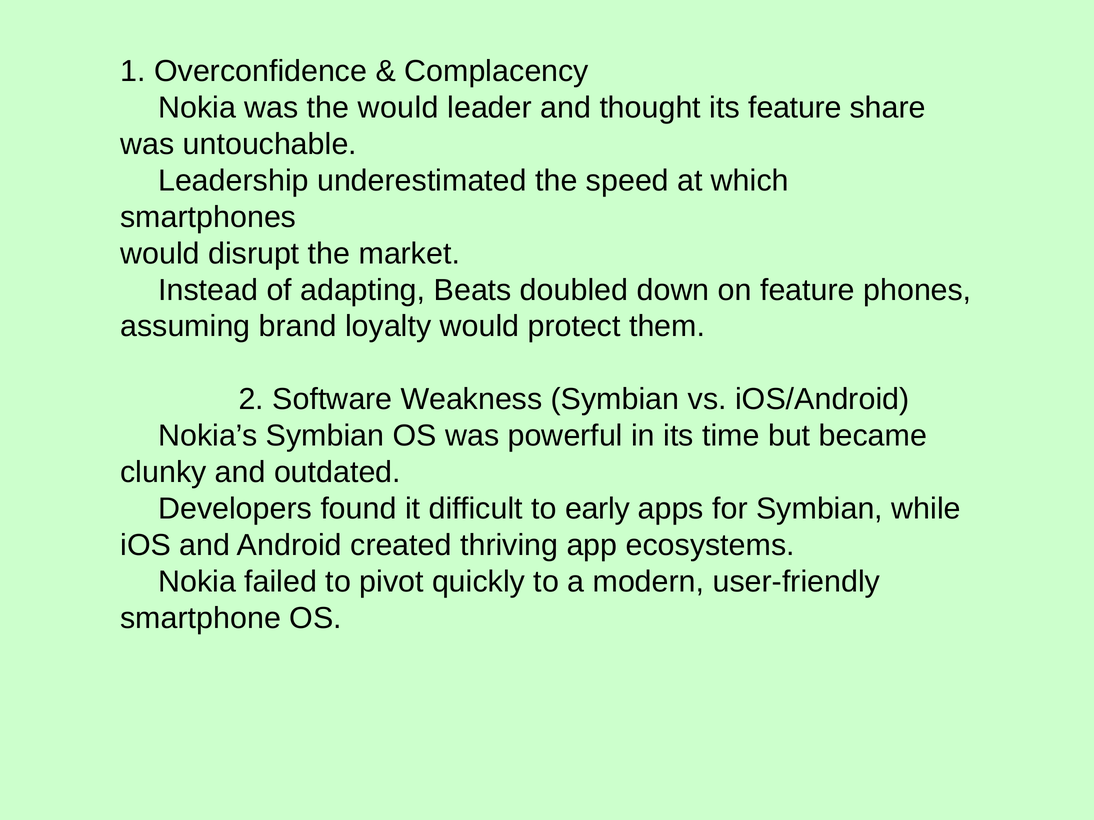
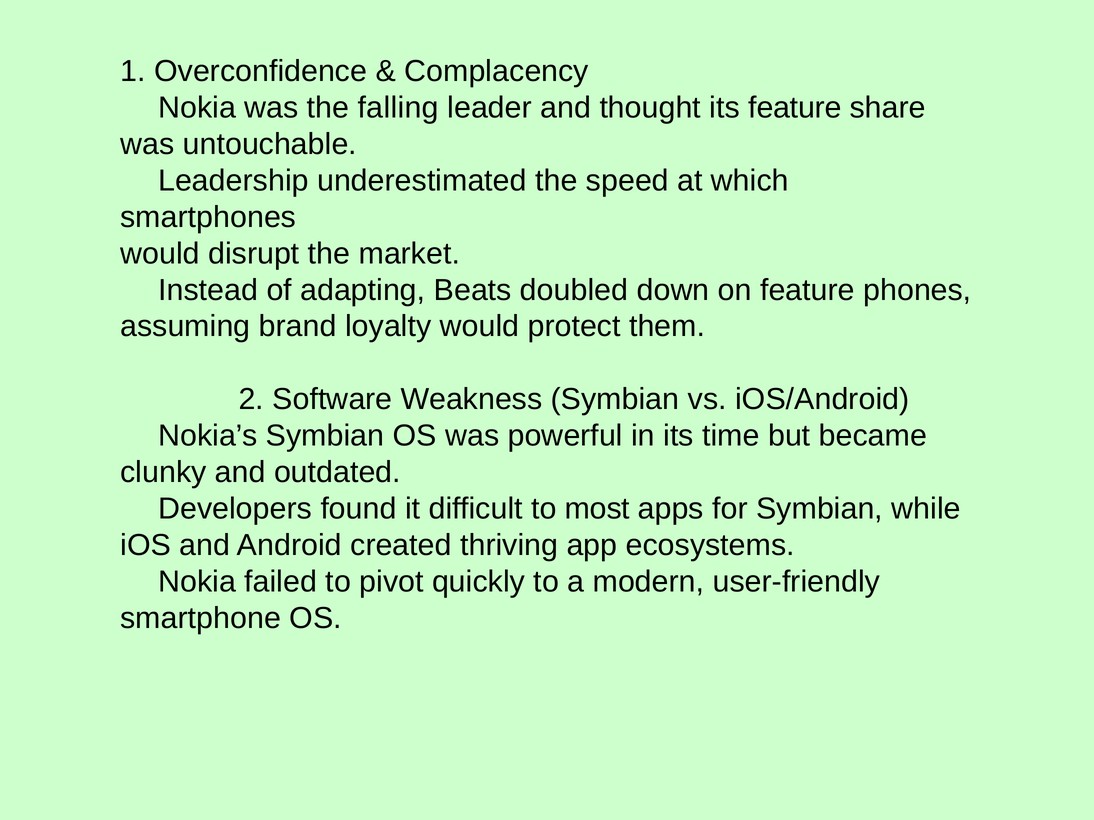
the would: would -> falling (398, 108)
early: early -> most (597, 509)
